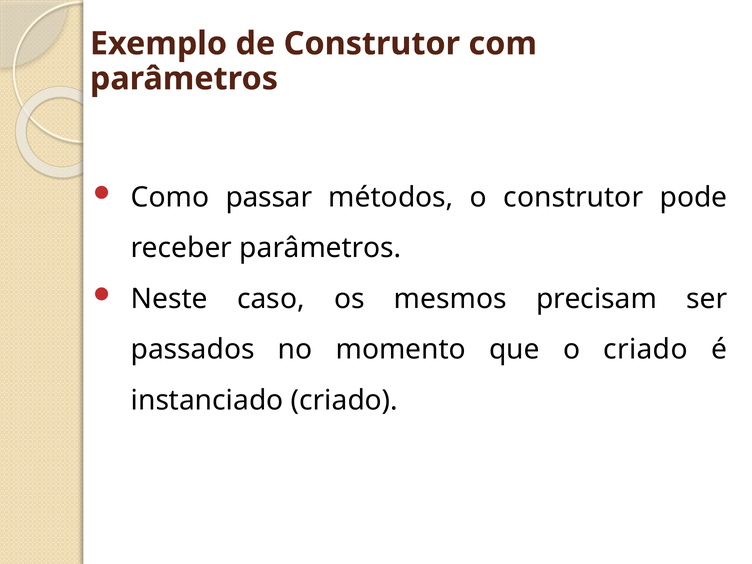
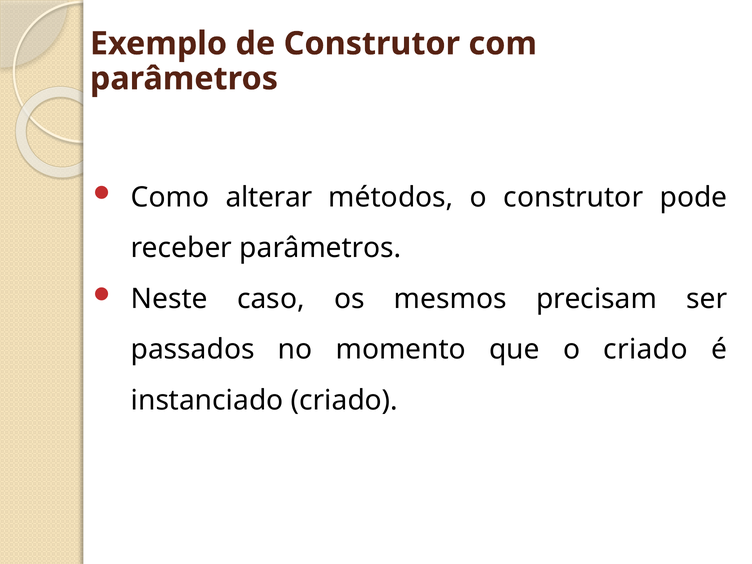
passar: passar -> alterar (269, 197)
